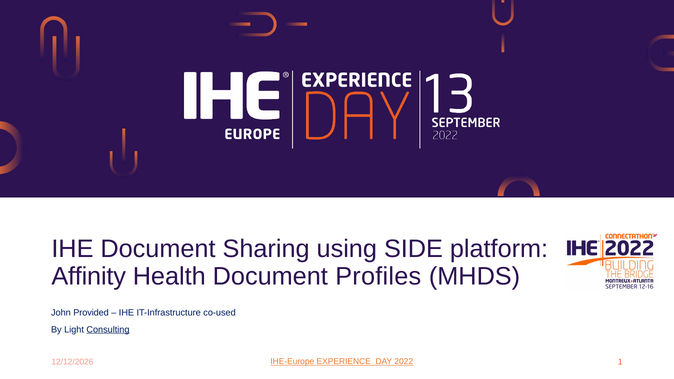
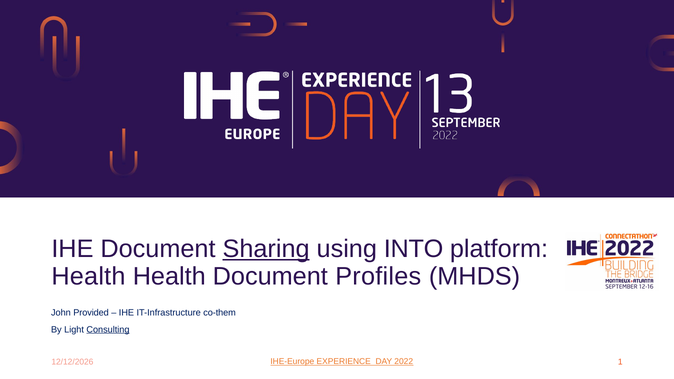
Sharing underline: none -> present (266, 249)
SIDE: SIDE -> INTO (414, 249)
Affinity: Affinity -> Health (88, 276)
co-used: co-used -> co-them (220, 313)
